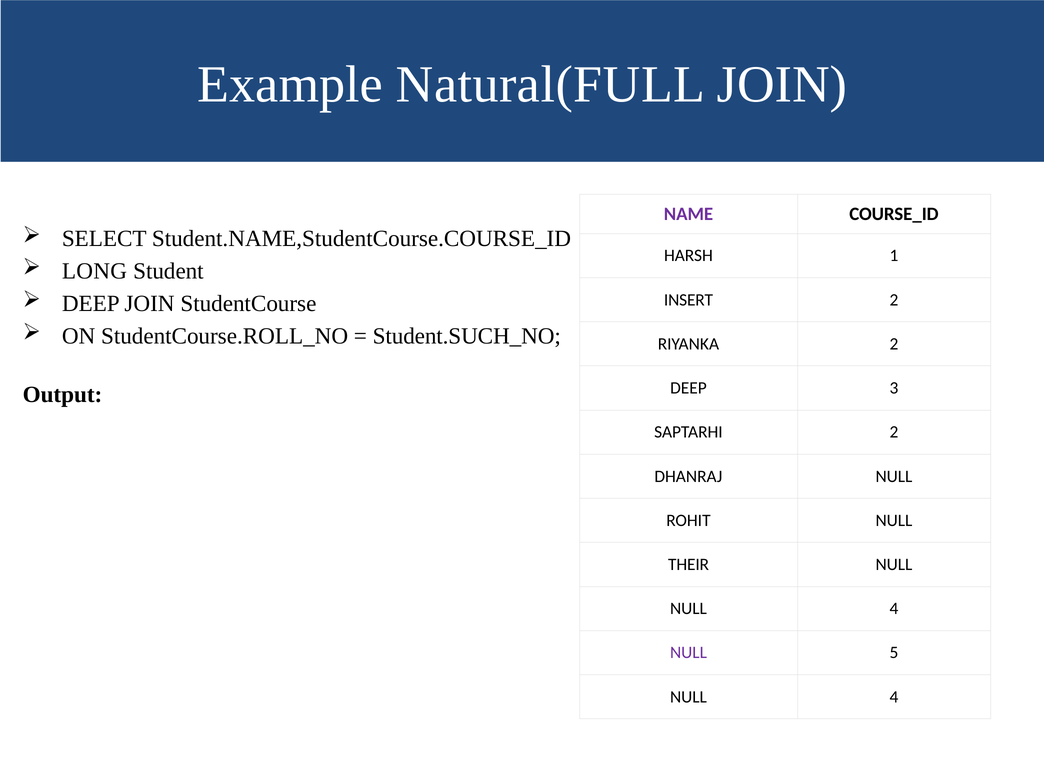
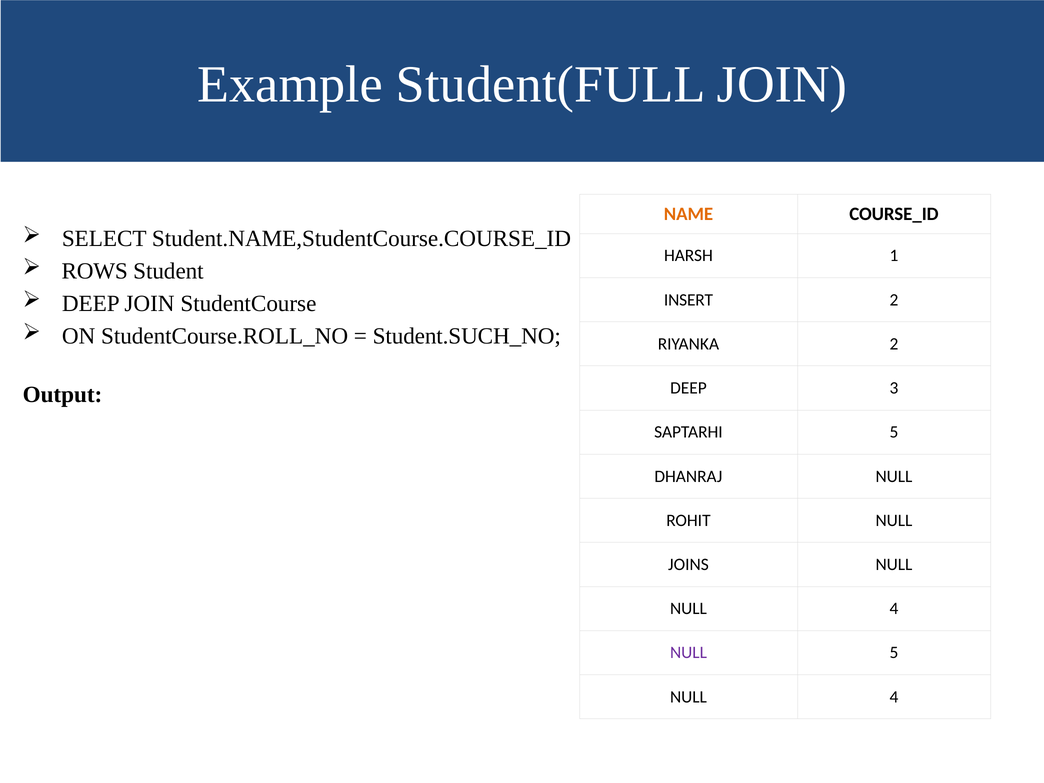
Natural(FULL: Natural(FULL -> Student(FULL (551, 85)
NAME colour: purple -> orange (689, 214)
LONG: LONG -> ROWS (95, 271)
SAPTARHI 2: 2 -> 5 (894, 432)
THEIR: THEIR -> JOINS (688, 564)
